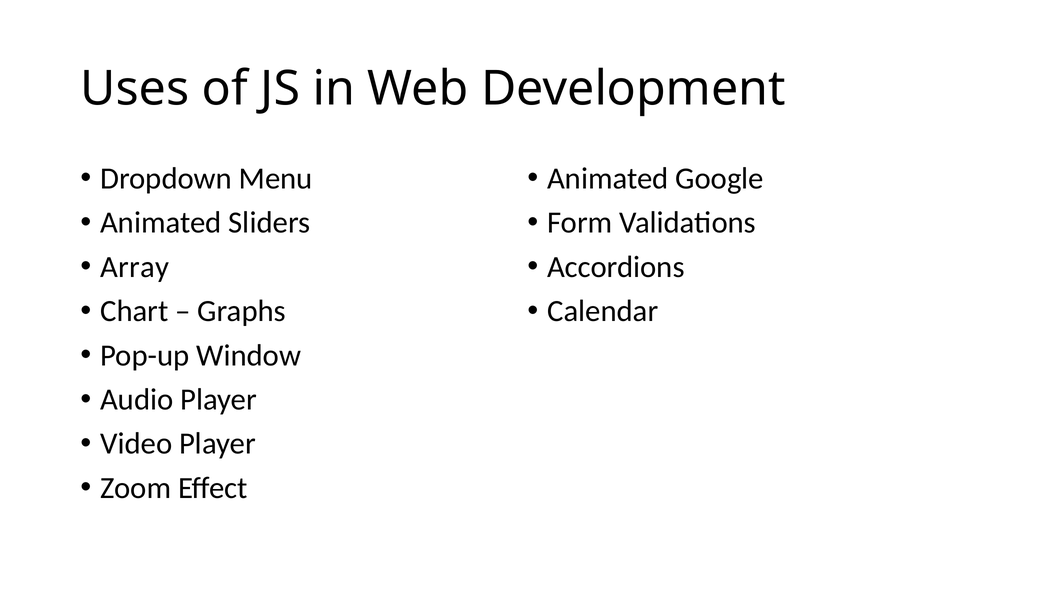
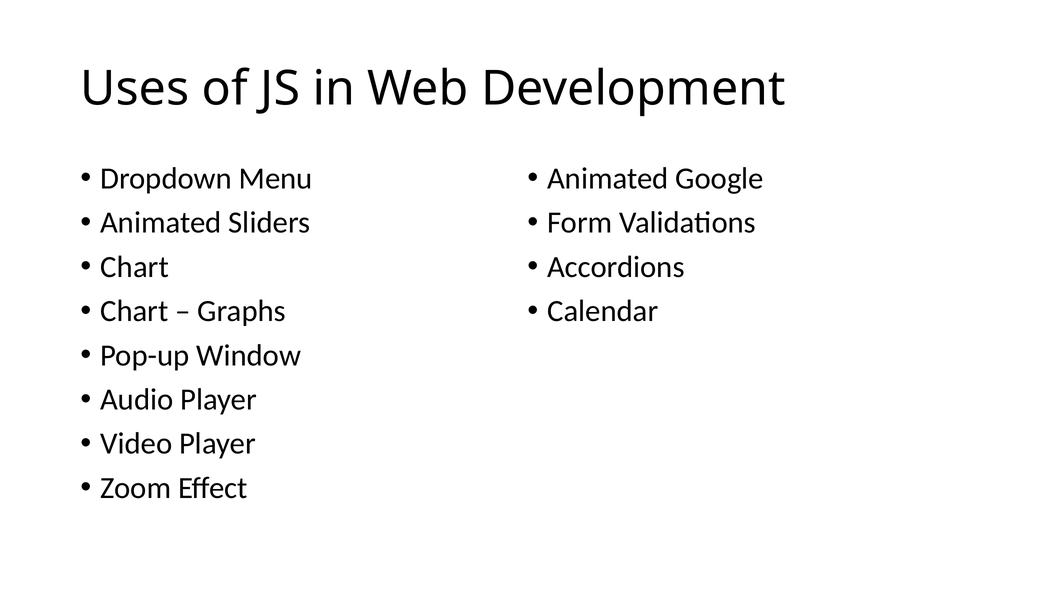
Array: Array -> Chart (135, 267)
